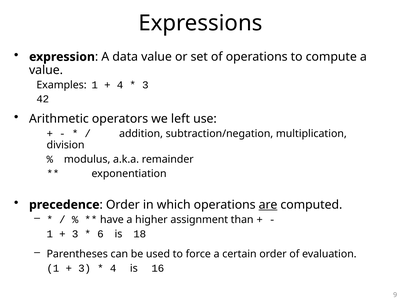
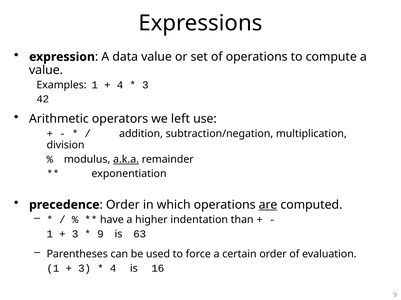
a.k.a underline: none -> present (126, 160)
assignment: assignment -> indentation (199, 220)
6: 6 -> 9 (100, 235)
18: 18 -> 63 (140, 235)
